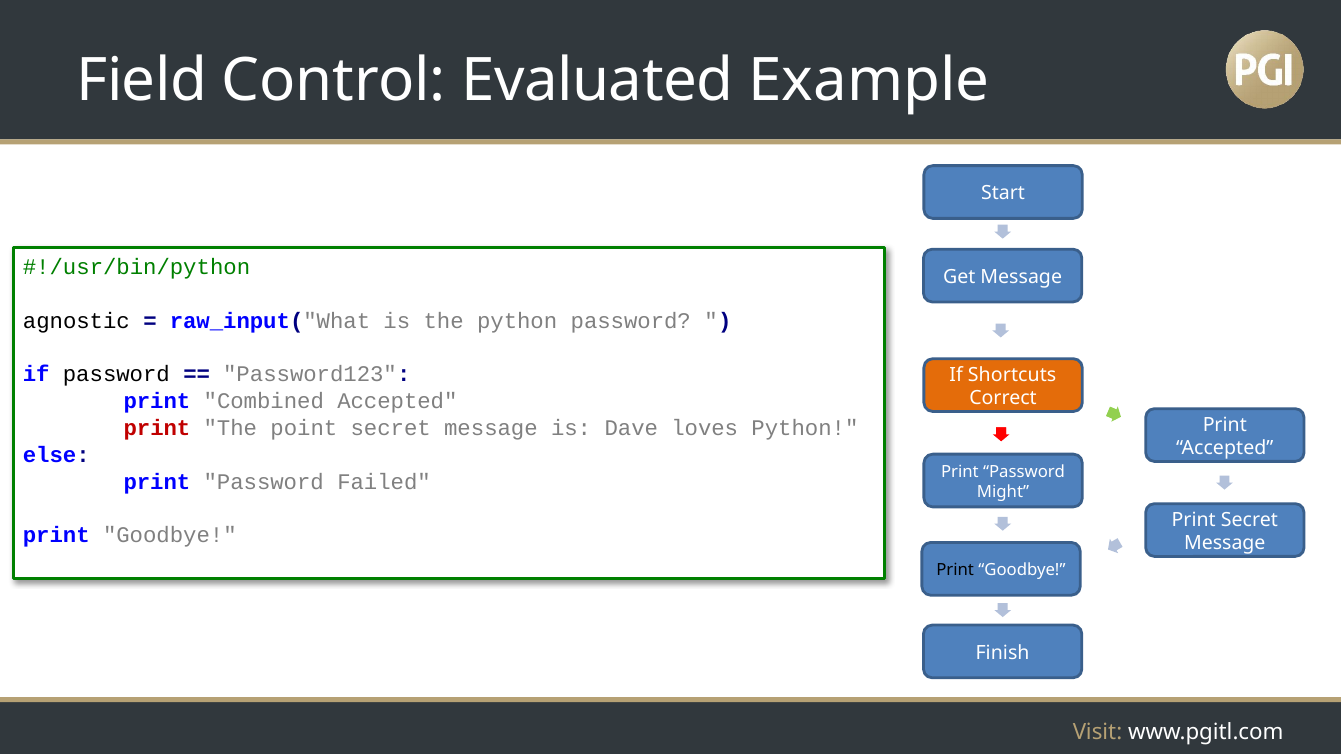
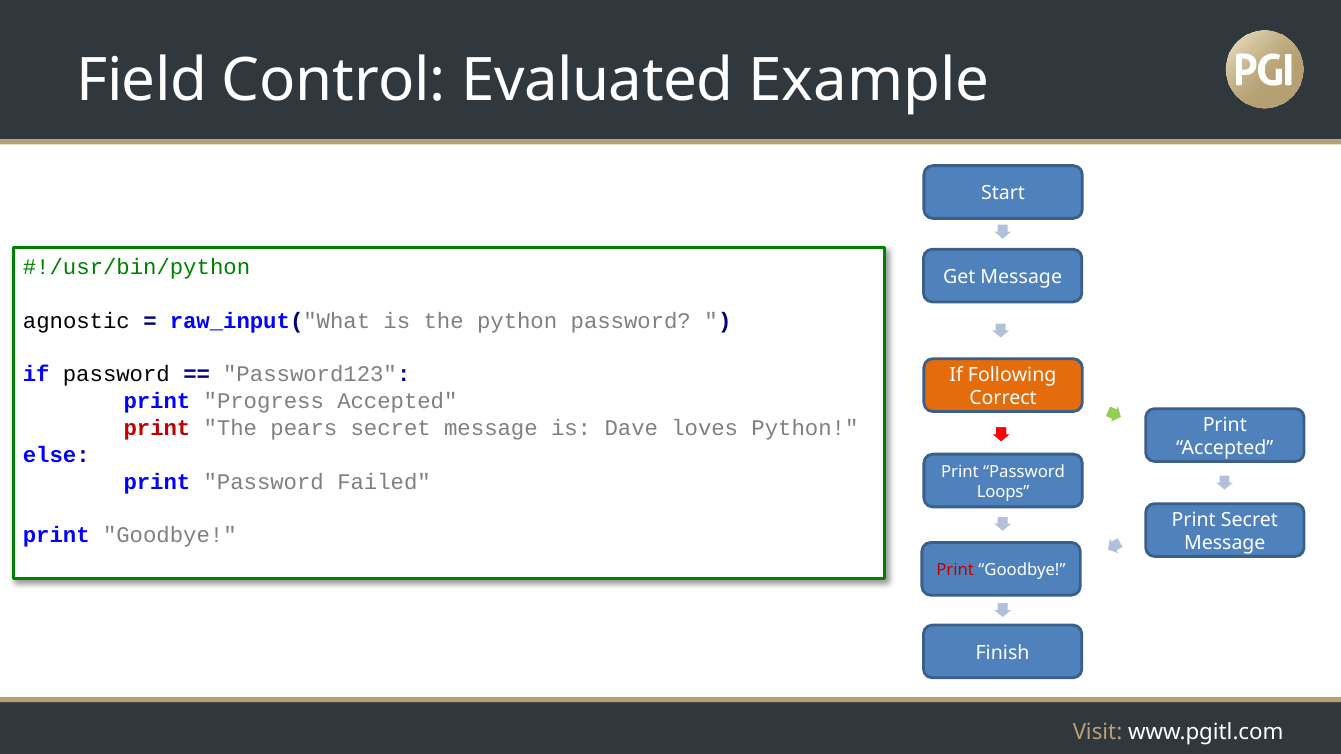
Shortcuts: Shortcuts -> Following (1012, 375)
Combined: Combined -> Progress (264, 401)
point: point -> pears (304, 428)
Might: Might -> Loops (1003, 492)
Print colour: black -> red (955, 570)
